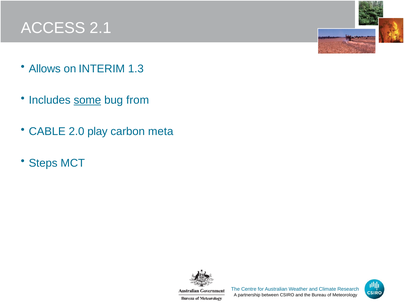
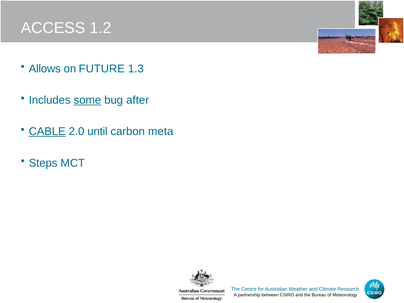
2.1: 2.1 -> 1.2 (100, 28)
INTERIM: INTERIM -> FUTURE (102, 69)
from: from -> after (138, 100)
CABLE underline: none -> present (47, 132)
play: play -> until (97, 132)
